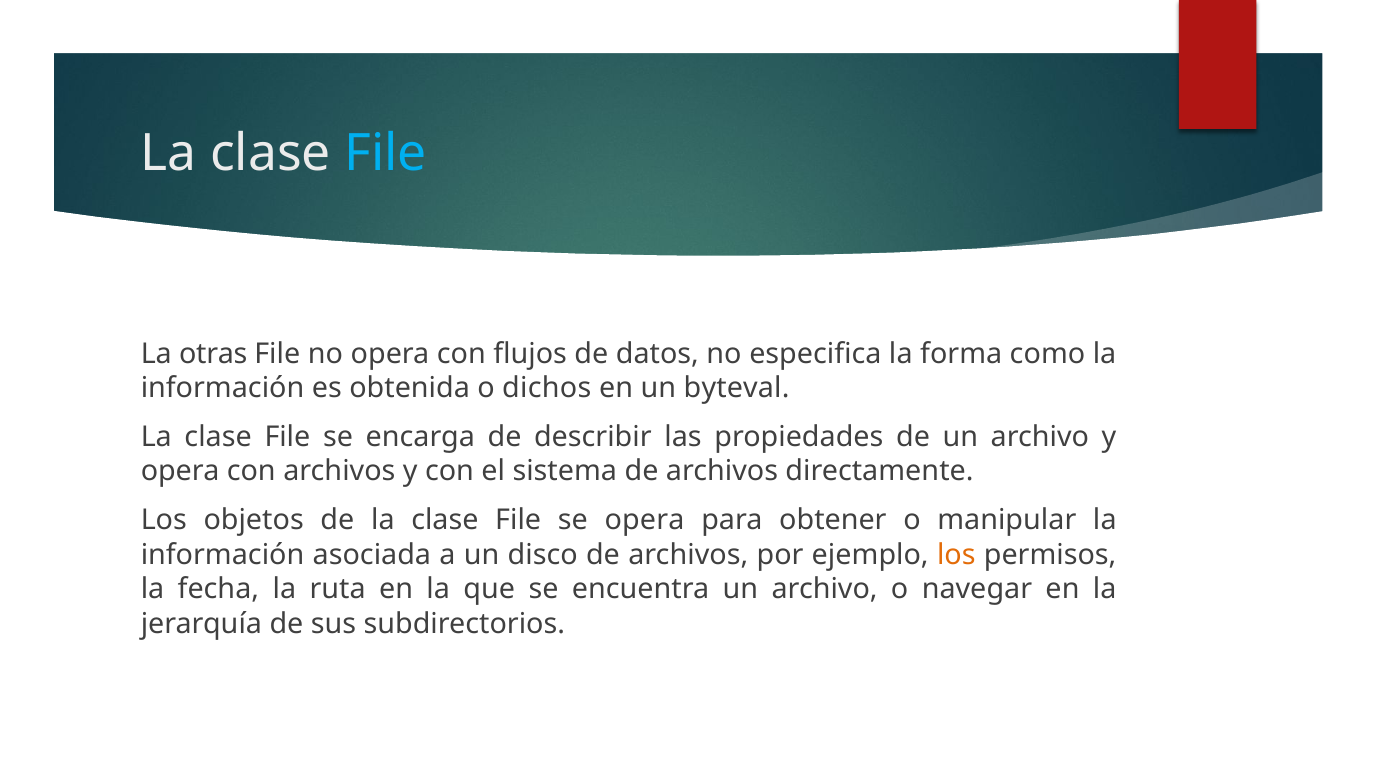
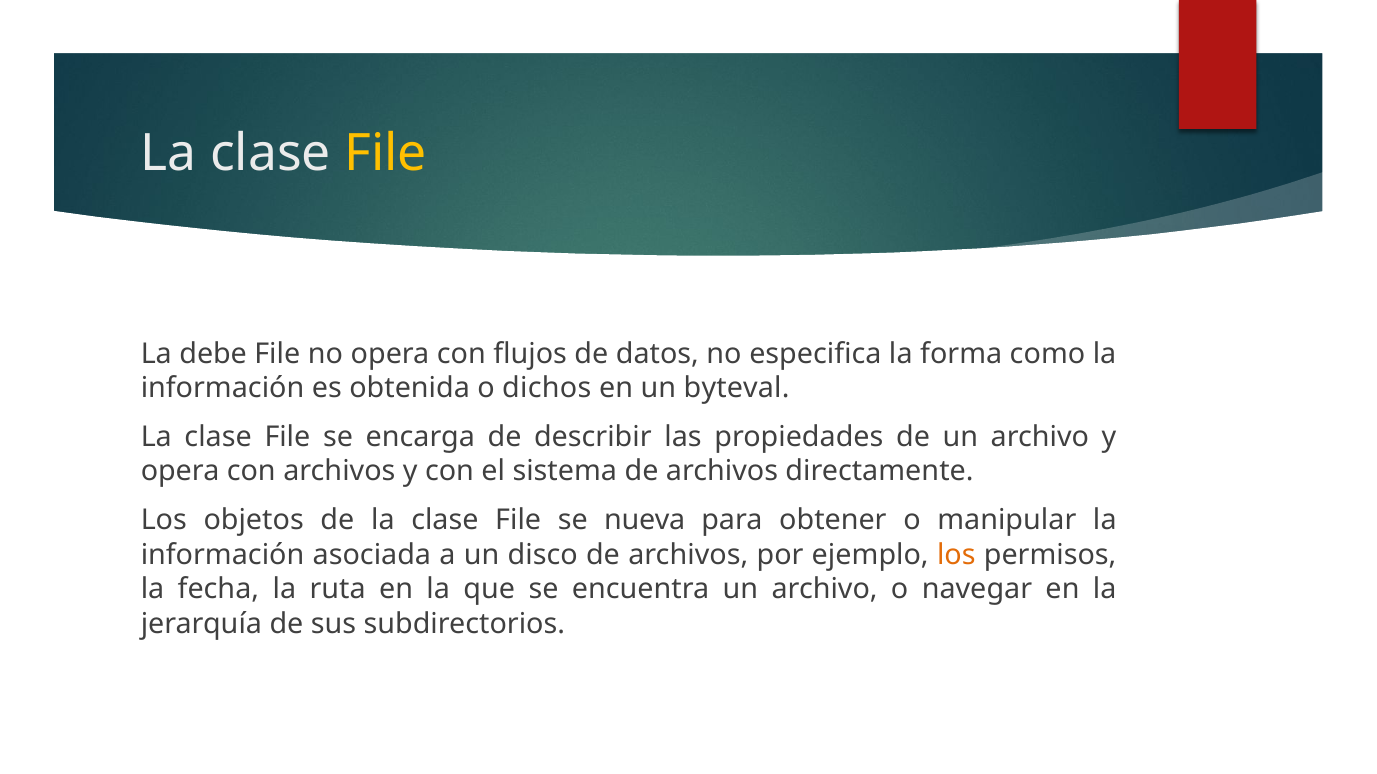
File colour: light blue -> yellow (386, 153)
otras: otras -> debe (213, 354)
se opera: opera -> nueva (645, 521)
